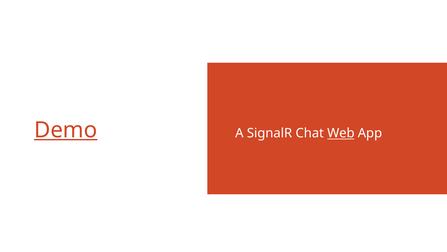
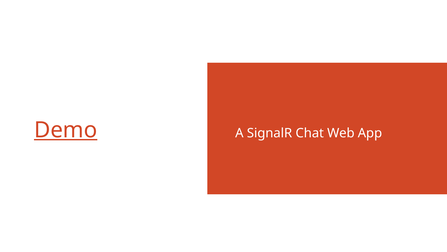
Web underline: present -> none (341, 133)
